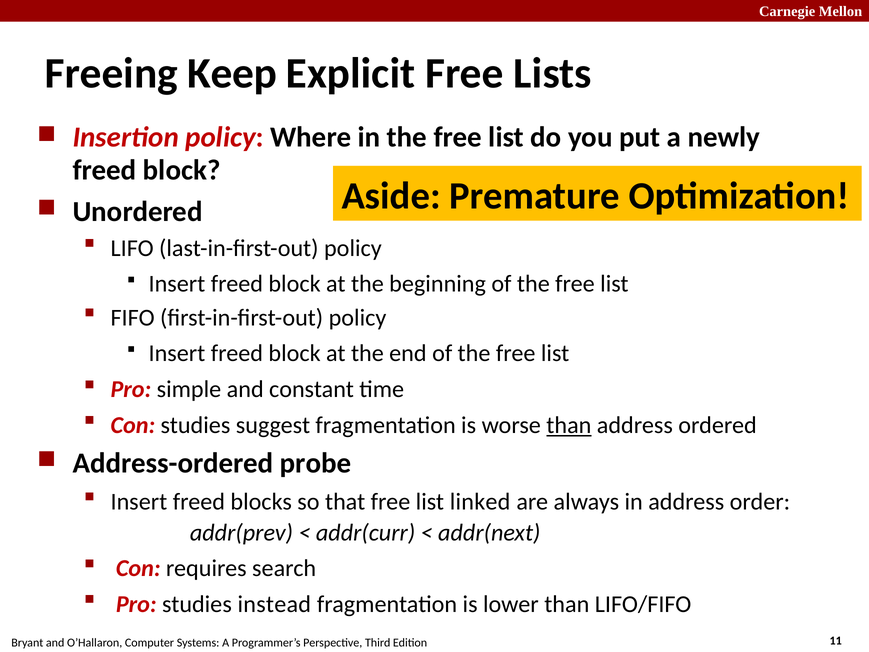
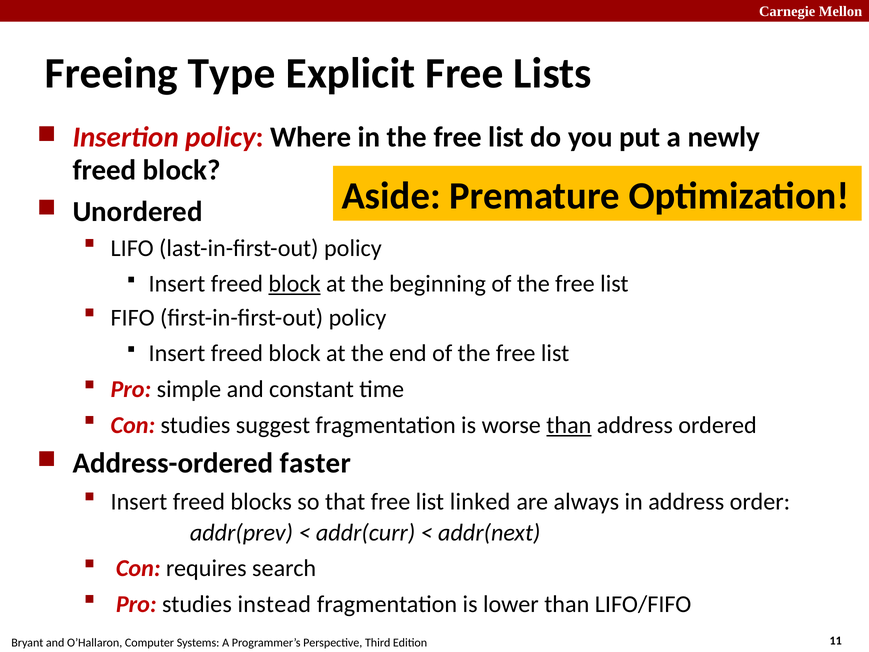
Keep: Keep -> Type (232, 73)
block underline: none -> present (295, 284)
probe: probe -> faster (315, 463)
